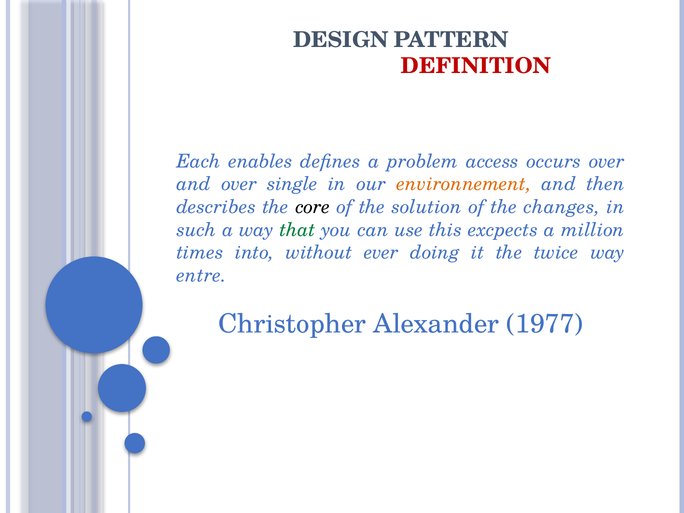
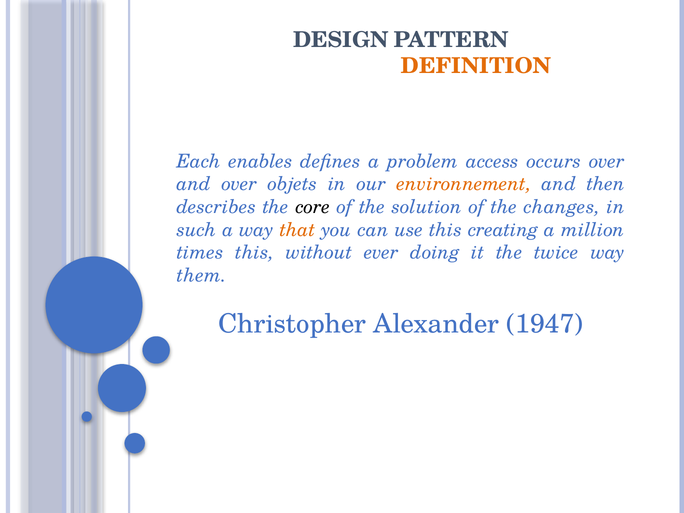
DEFINITION colour: red -> orange (476, 66)
single: single -> objets (293, 184)
that colour: green -> orange (298, 230)
excpects: excpects -> creating (503, 230)
times into: into -> this (255, 253)
entre: entre -> them (202, 275)
1977: 1977 -> 1947 (545, 324)
